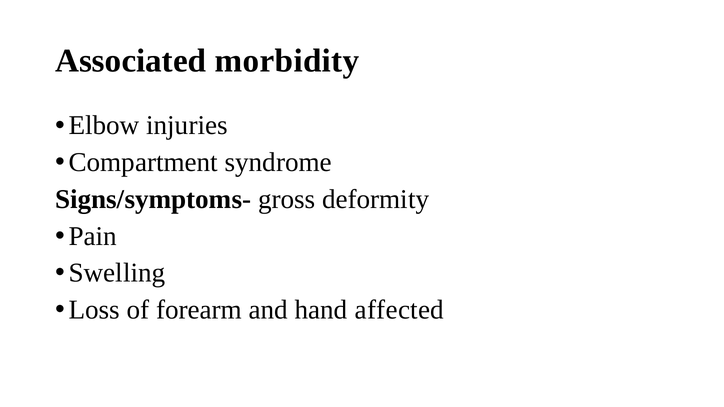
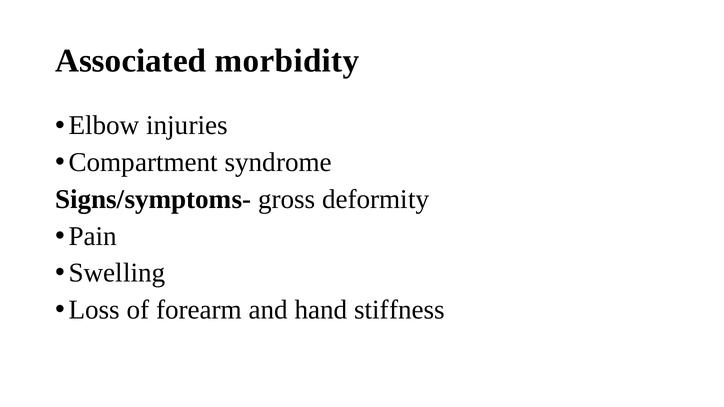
affected: affected -> stiffness (400, 310)
